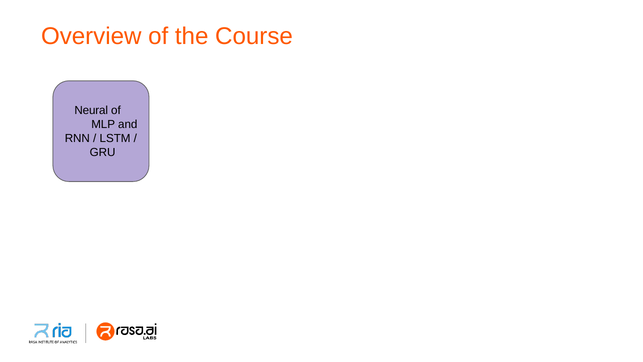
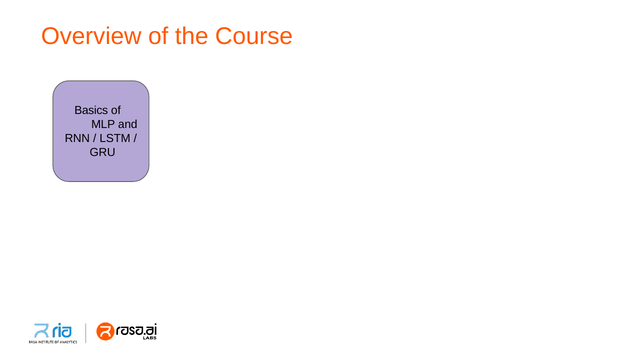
Neural: Neural -> Basics (91, 110)
